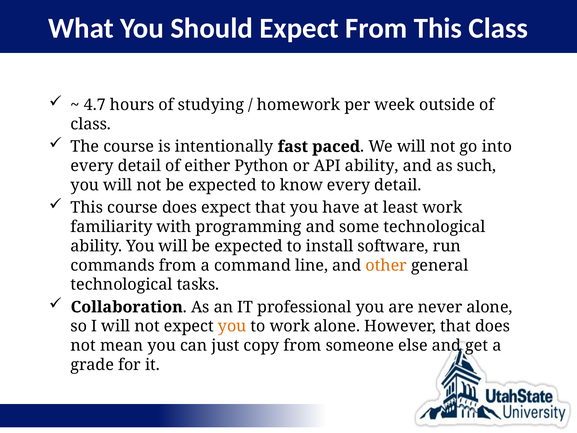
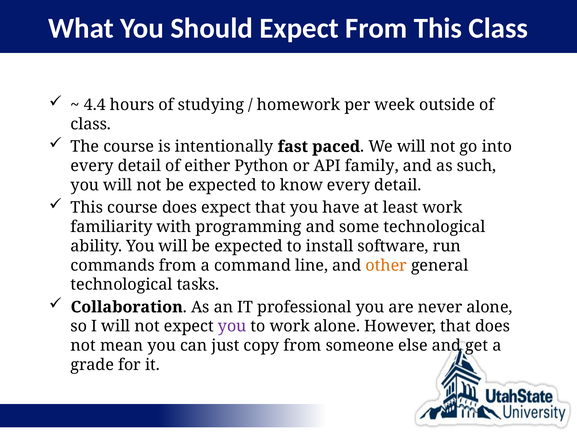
4.7: 4.7 -> 4.4 (95, 105)
API ability: ability -> family (372, 166)
you colour: orange -> purple (232, 326)
